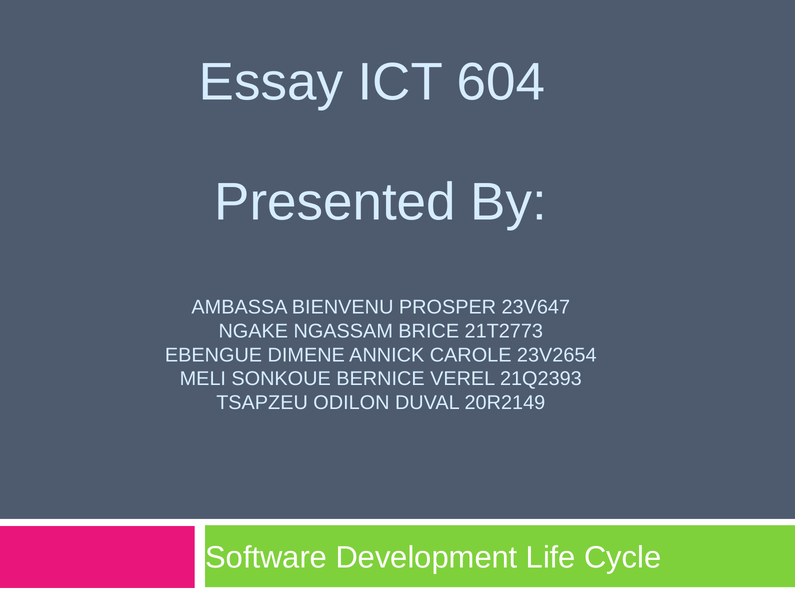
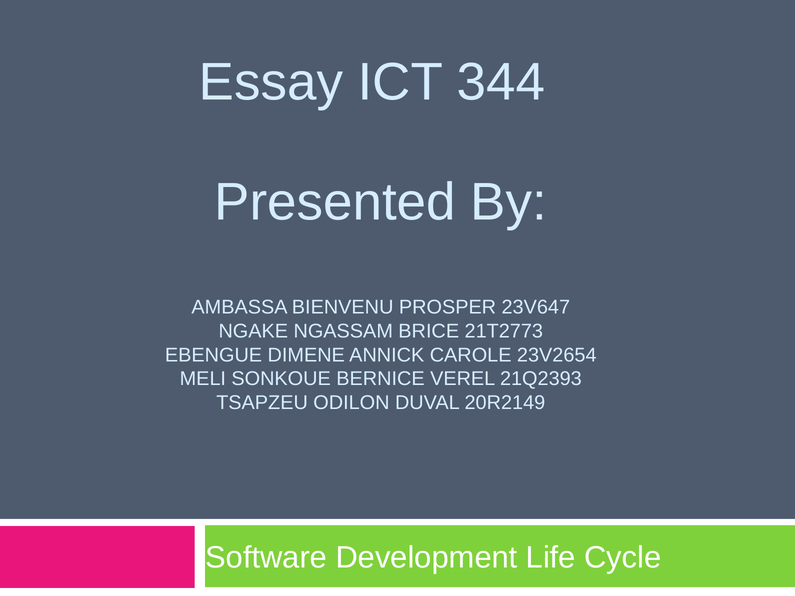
604: 604 -> 344 (501, 83)
